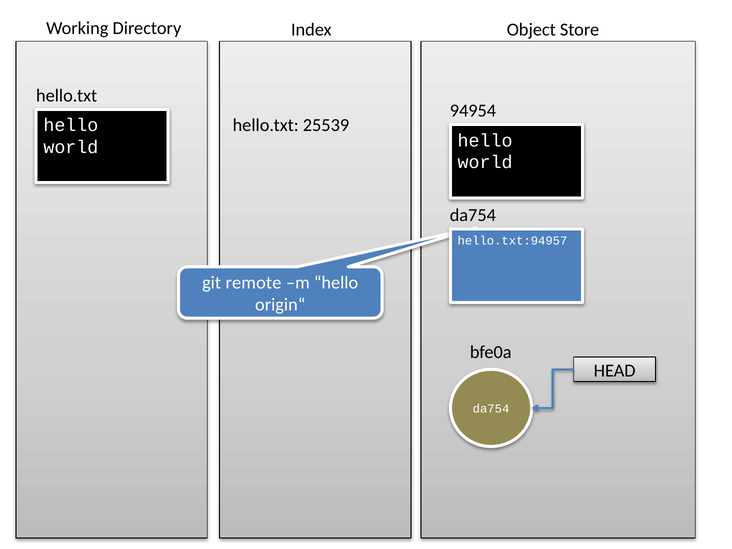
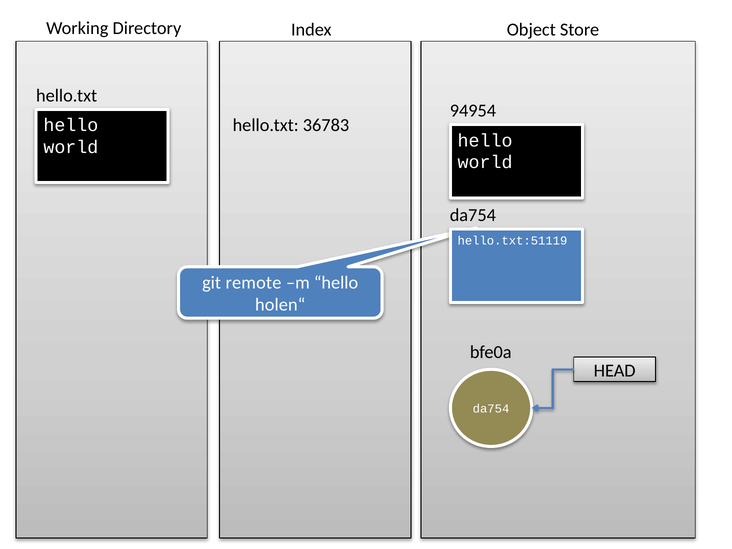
25539: 25539 -> 36783 (326, 125)
hello.txt:94957: hello.txt:94957 -> hello.txt:51119 (512, 241)
origin“: origin“ -> holen“ (280, 305)
